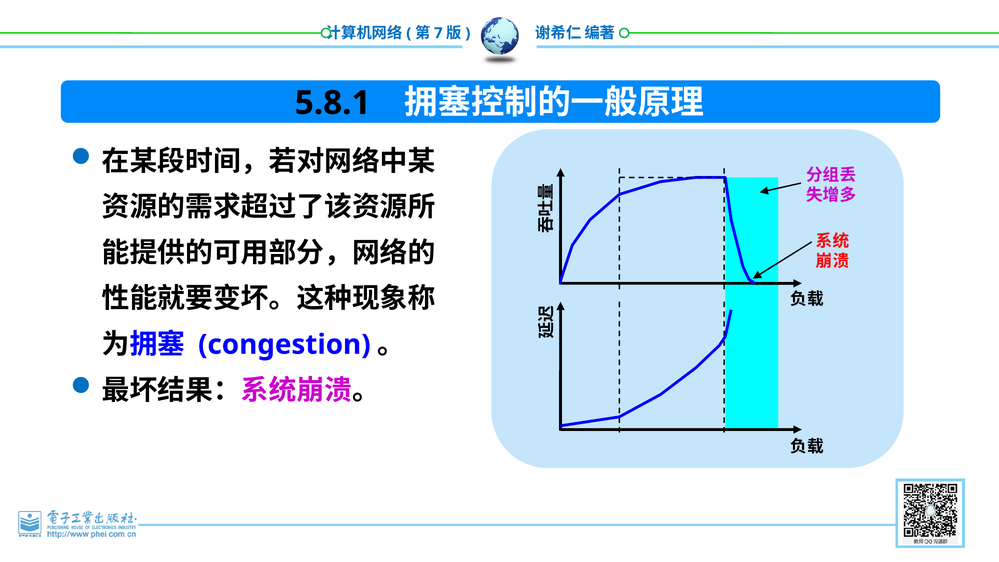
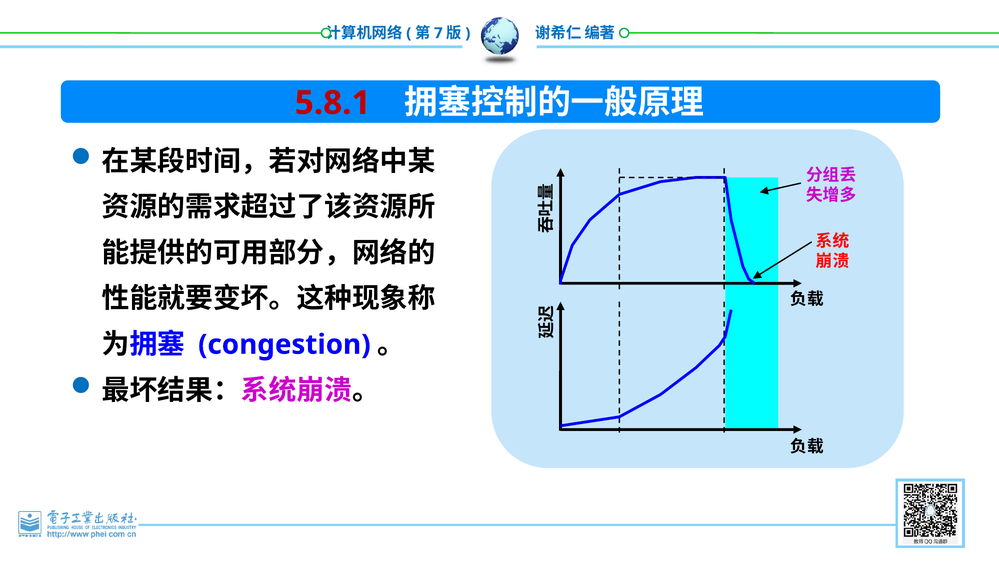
5.8.1 colour: black -> red (333, 103)
